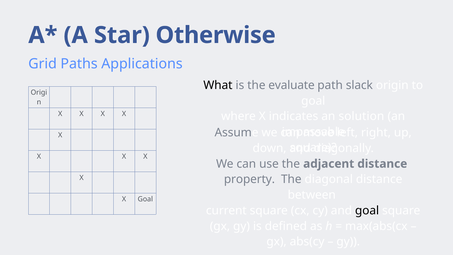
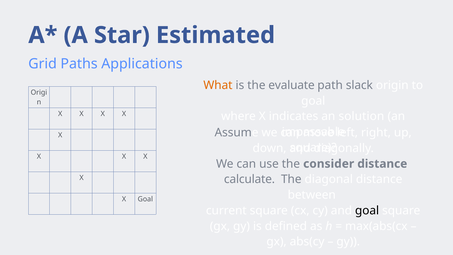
Otherwise: Otherwise -> Estimated (215, 35)
What colour: black -> orange (218, 85)
adjacent: adjacent -> consider (329, 164)
property: property -> calculate (249, 179)
